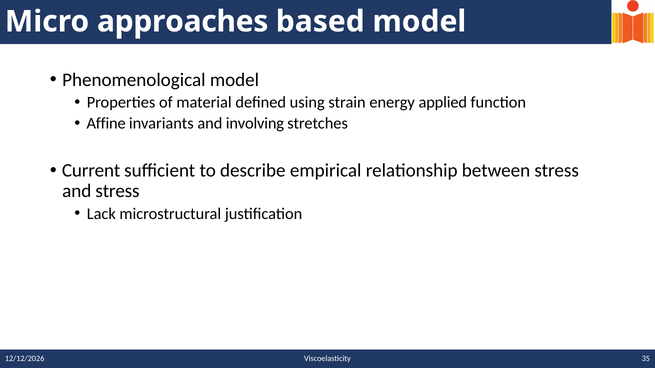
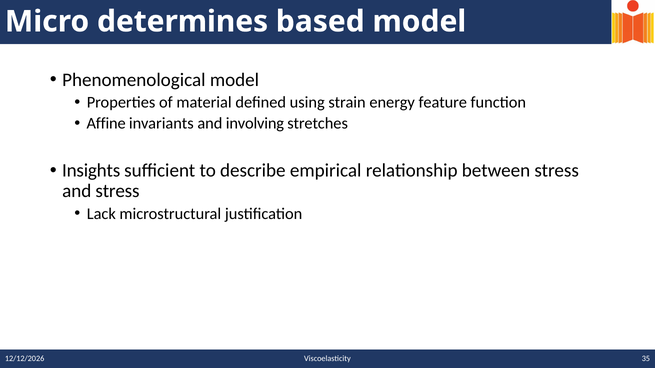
approaches: approaches -> determines (183, 22)
applied: applied -> feature (443, 103)
Current: Current -> Insights (91, 171)
